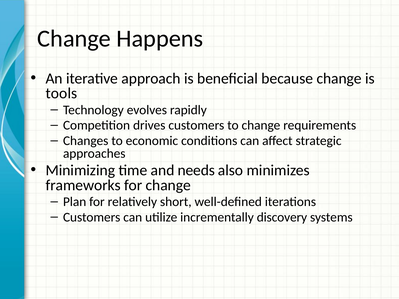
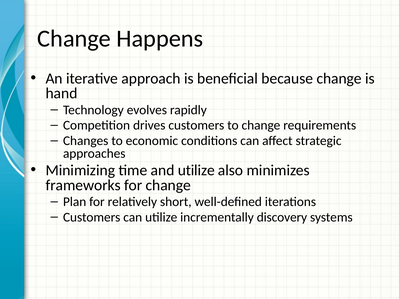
tools: tools -> hand (62, 93)
and needs: needs -> utilize (196, 170)
